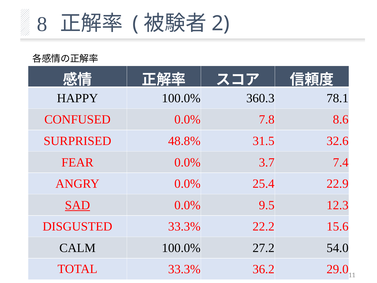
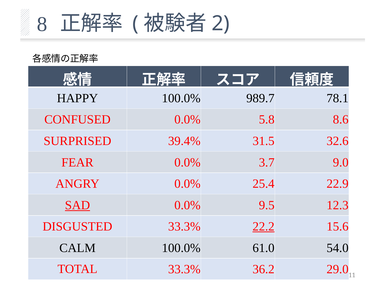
360.3: 360.3 -> 989.7 (260, 98)
7.8: 7.8 -> 5.8 (267, 119)
48.8%: 48.8% -> 39.4% (184, 141)
7.4: 7.4 -> 9.0 (341, 162)
22.2 underline: none -> present (264, 226)
27.2: 27.2 -> 61.0 (264, 248)
